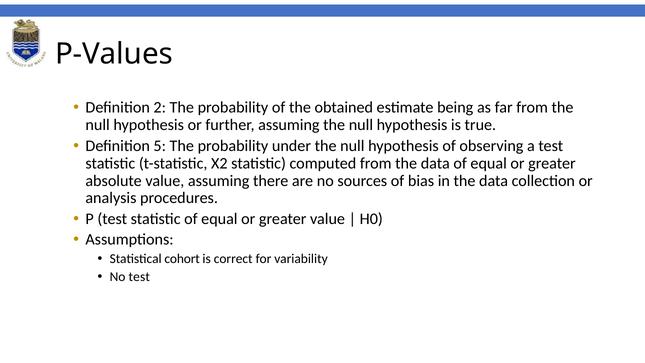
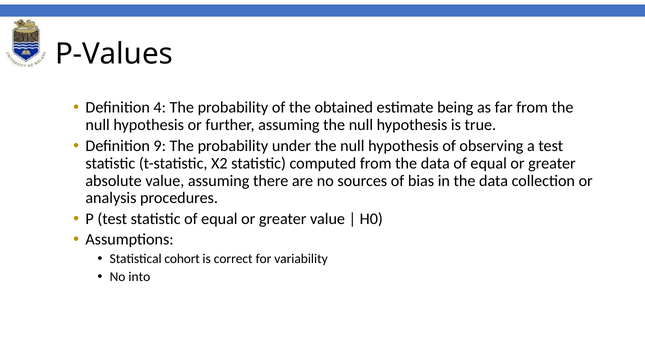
2: 2 -> 4 (160, 108)
5: 5 -> 9 (160, 146)
No test: test -> into (139, 277)
